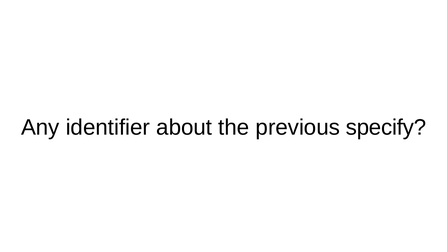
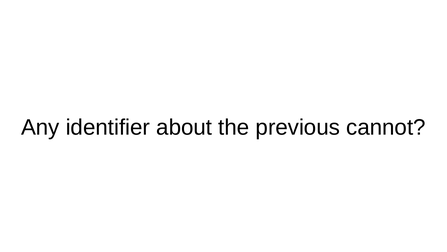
specify: specify -> cannot (386, 127)
